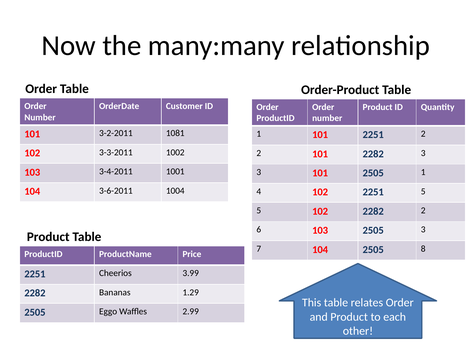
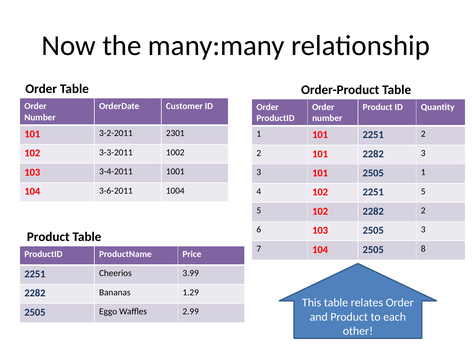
1081: 1081 -> 2301 (175, 133)
